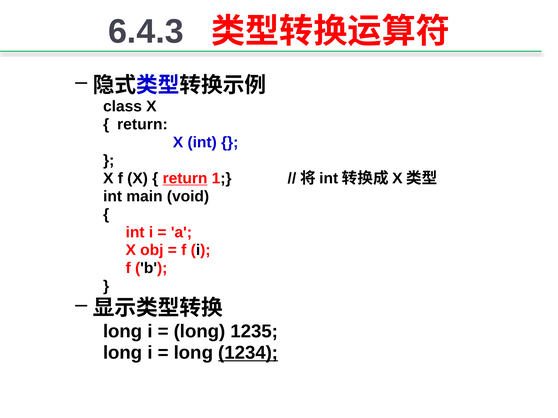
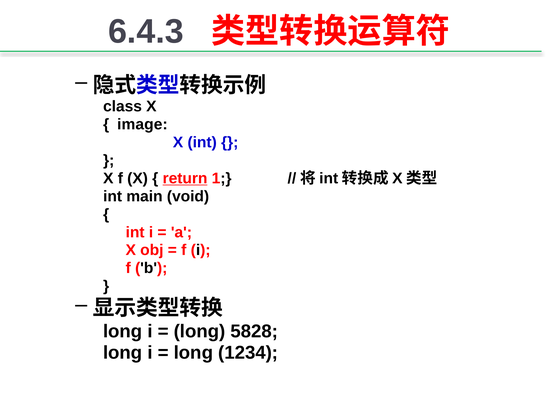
return: return -> image (142, 125)
1235: 1235 -> 5828 (254, 332)
1234 underline: present -> none (248, 353)
